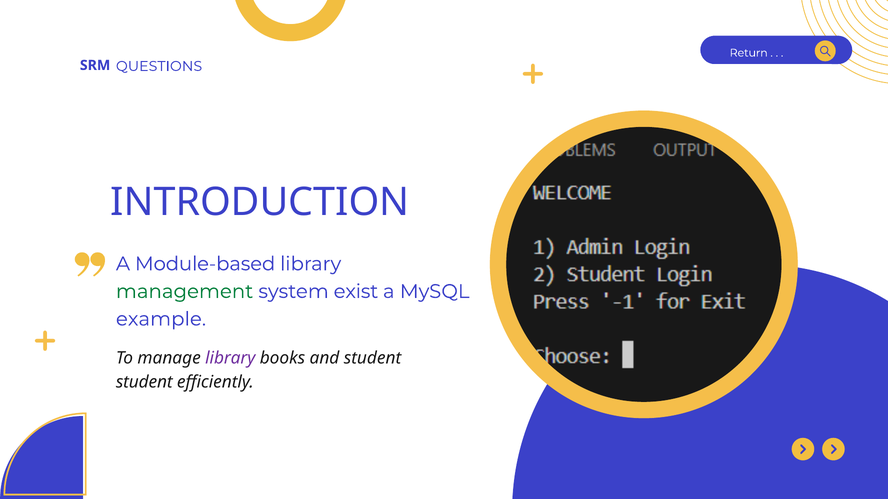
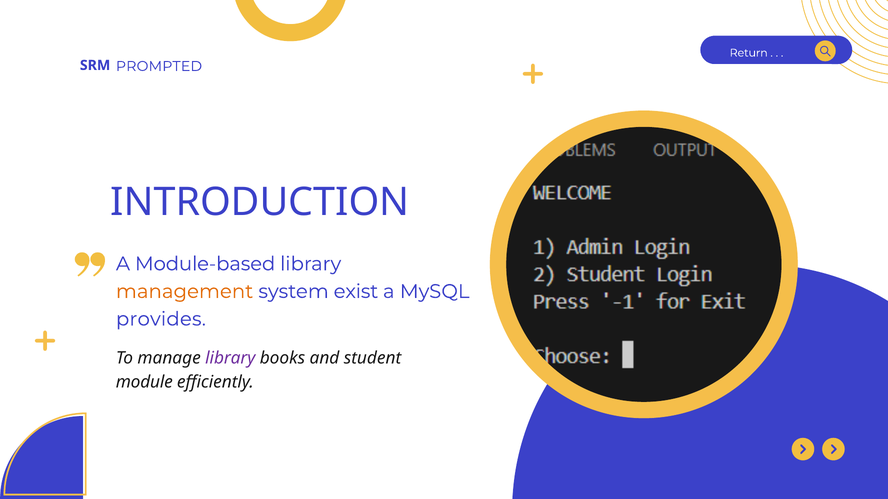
QUESTIONS: QUESTIONS -> PROMPTED (159, 66)
management colour: green -> orange (185, 292)
example: example -> provides (161, 319)
student: student -> module (144, 382)
